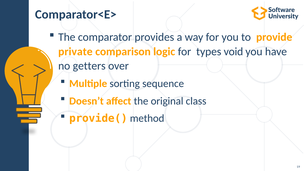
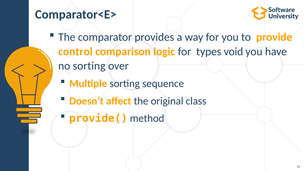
private: private -> control (75, 52)
no getters: getters -> sorting (89, 66)
